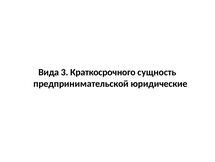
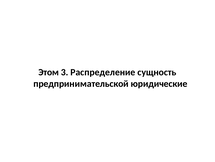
Вида: Вида -> Этом (49, 72)
Краткосрочного: Краткосрочного -> Распределение (103, 72)
